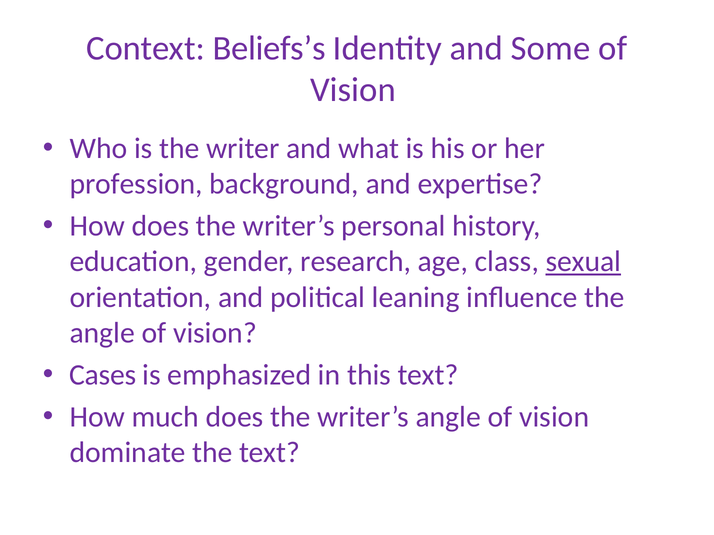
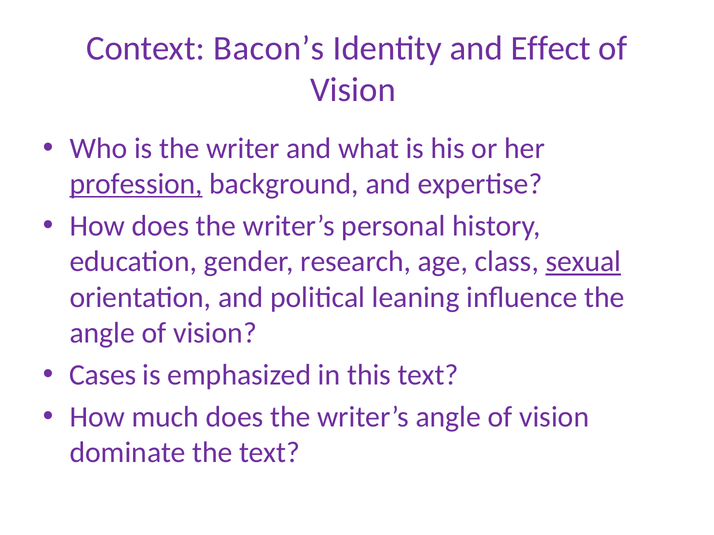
Beliefs’s: Beliefs’s -> Bacon’s (269, 48)
Some: Some -> Effect (551, 48)
profession underline: none -> present (136, 184)
